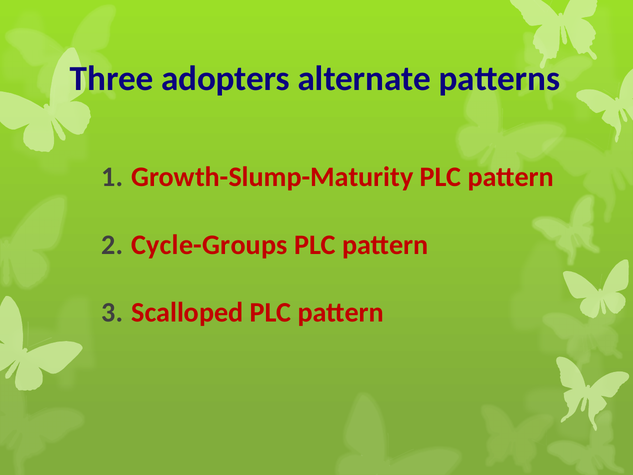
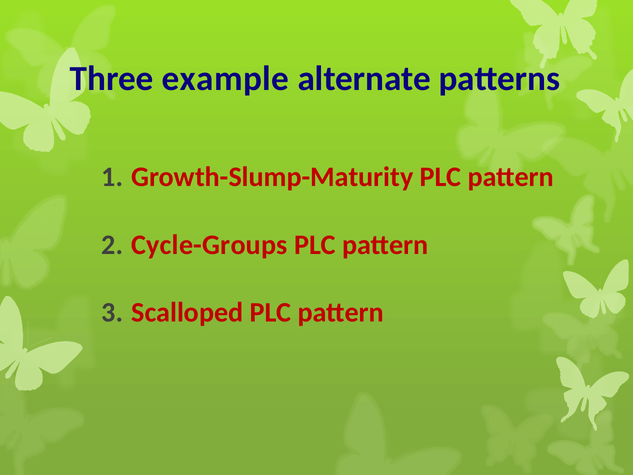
adopters: adopters -> example (225, 78)
